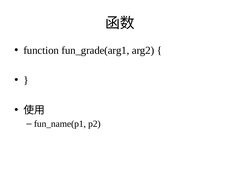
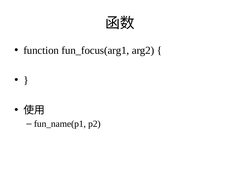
fun_grade(arg1: fun_grade(arg1 -> fun_focus(arg1 (95, 50)
